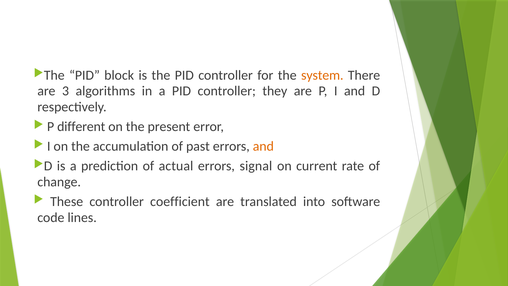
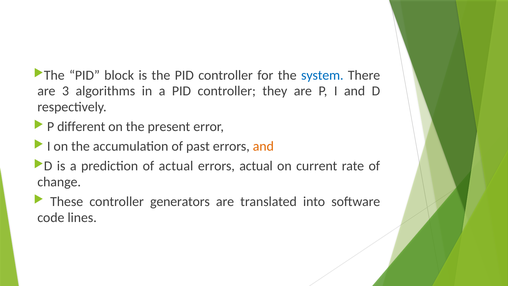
system colour: orange -> blue (322, 75)
errors signal: signal -> actual (256, 166)
coefficient: coefficient -> generators (180, 201)
